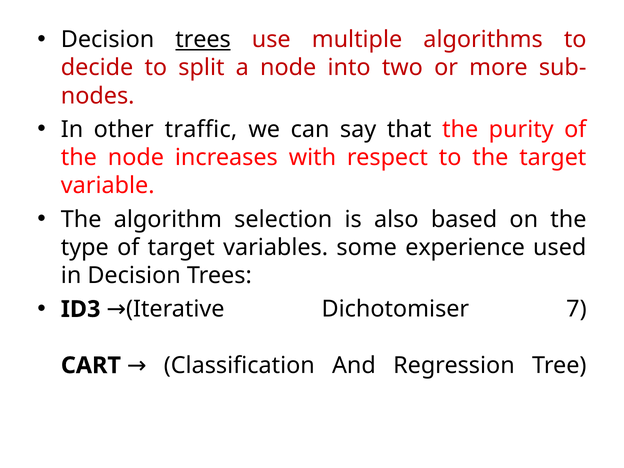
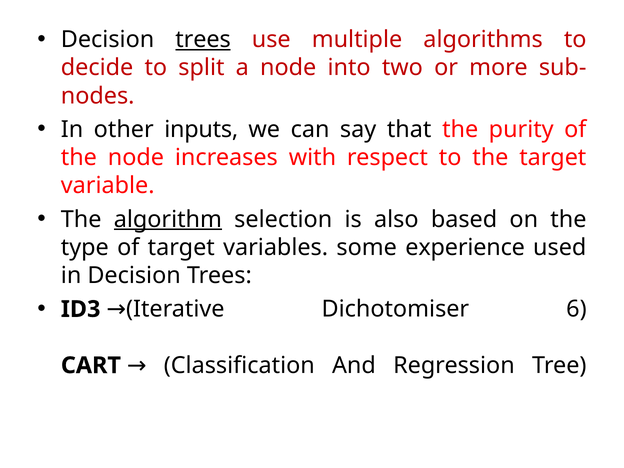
traffic: traffic -> inputs (201, 129)
algorithm underline: none -> present (168, 219)
7: 7 -> 6 (576, 309)
